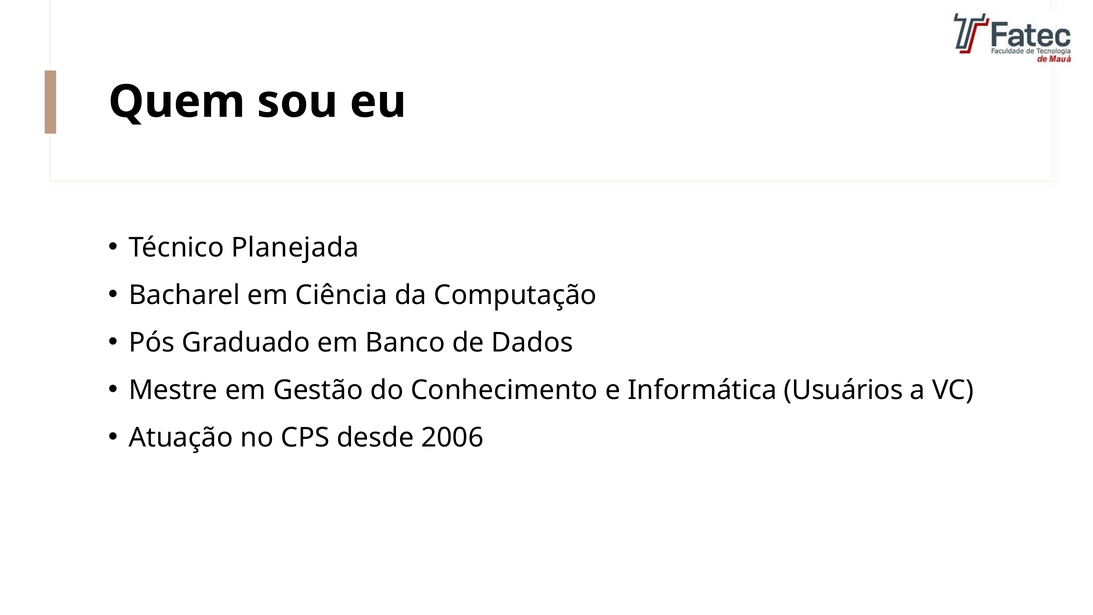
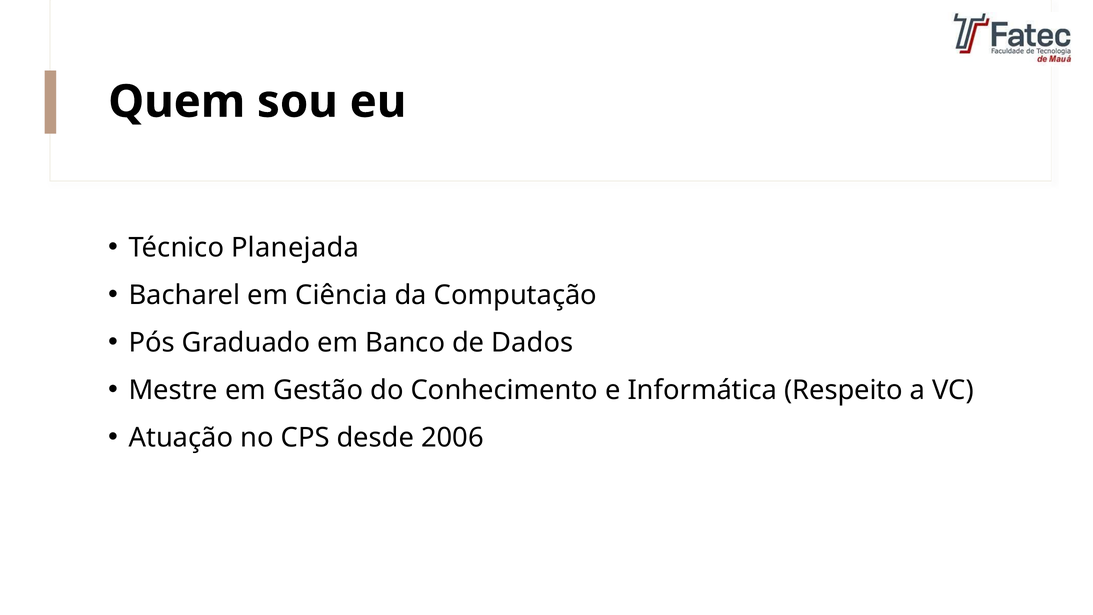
Usuários: Usuários -> Respeito (844, 390)
